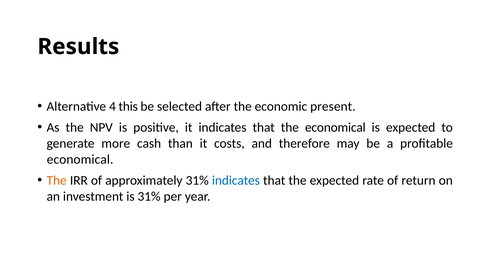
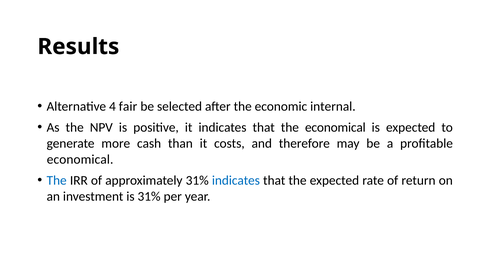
this: this -> fair (128, 107)
present: present -> internal (333, 107)
The colour: orange -> blue (57, 181)
